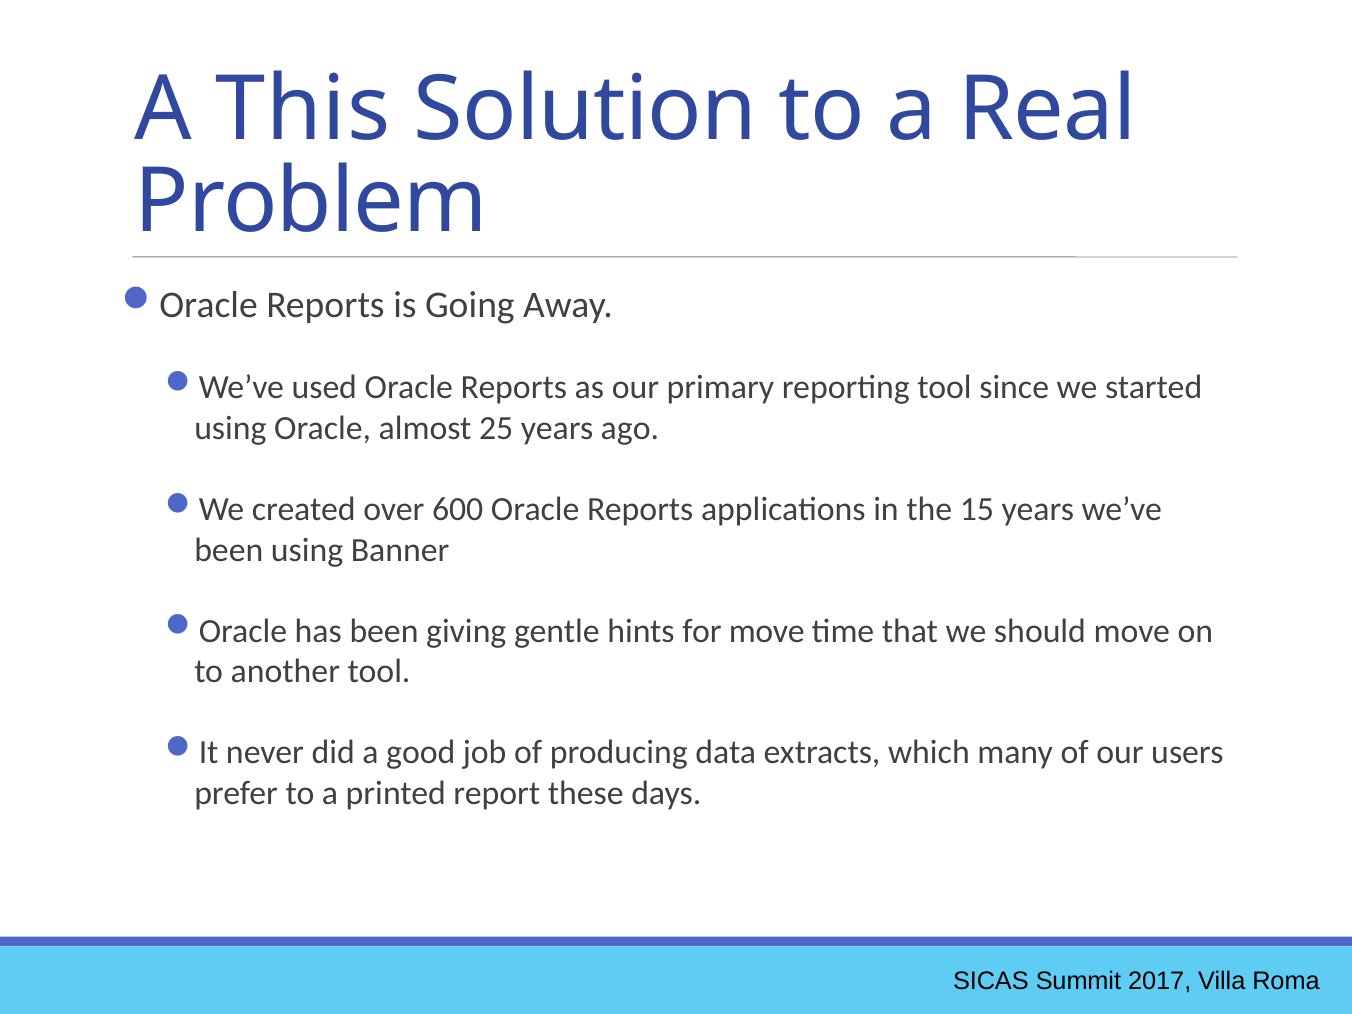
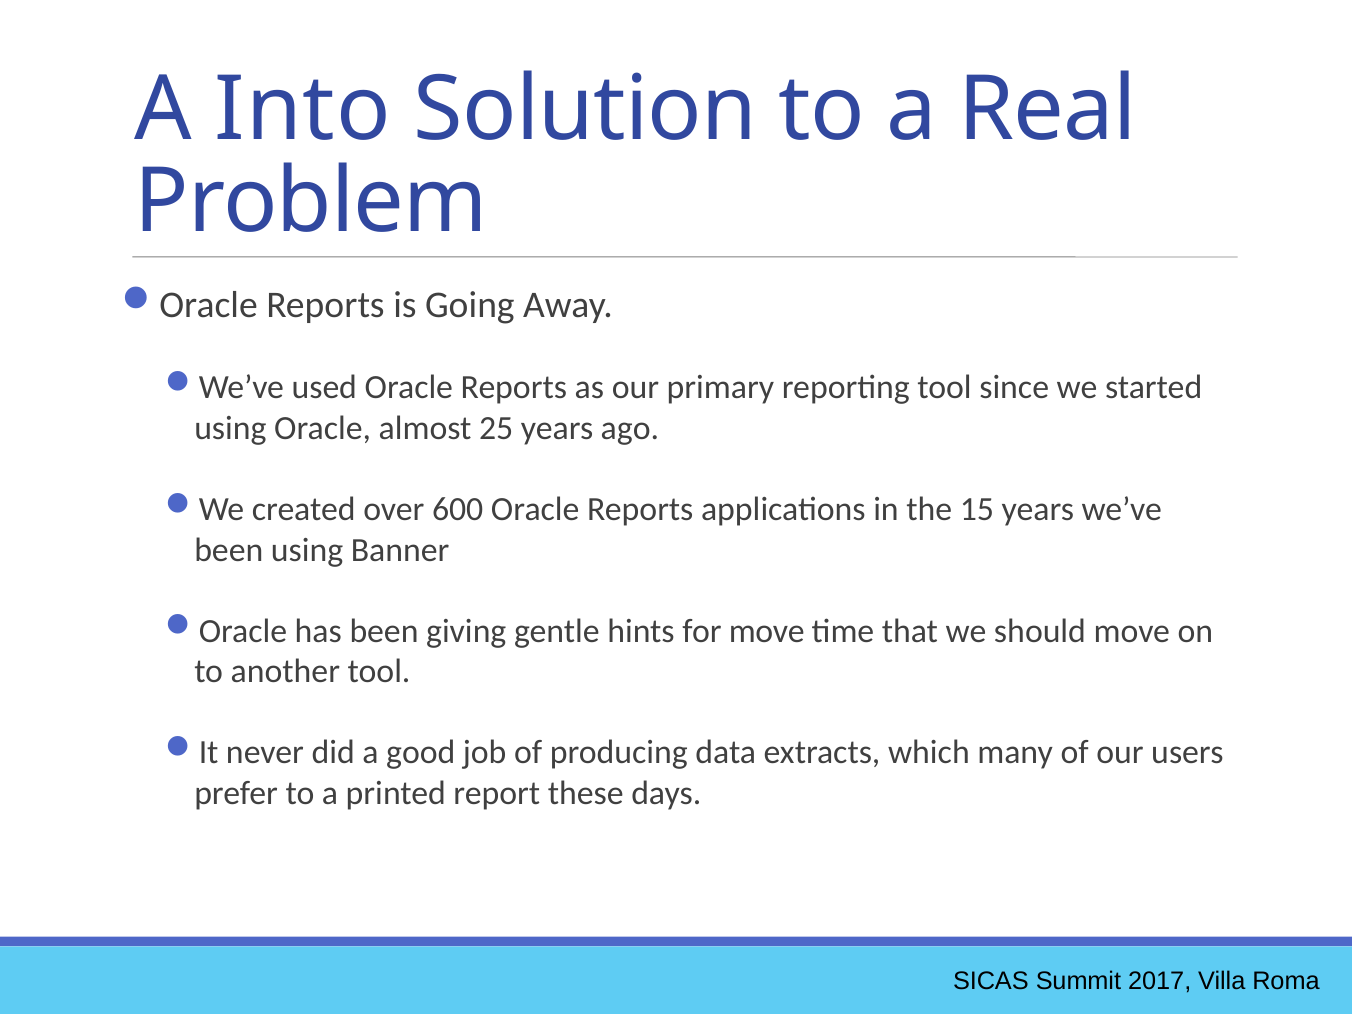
This: This -> Into (303, 110)
